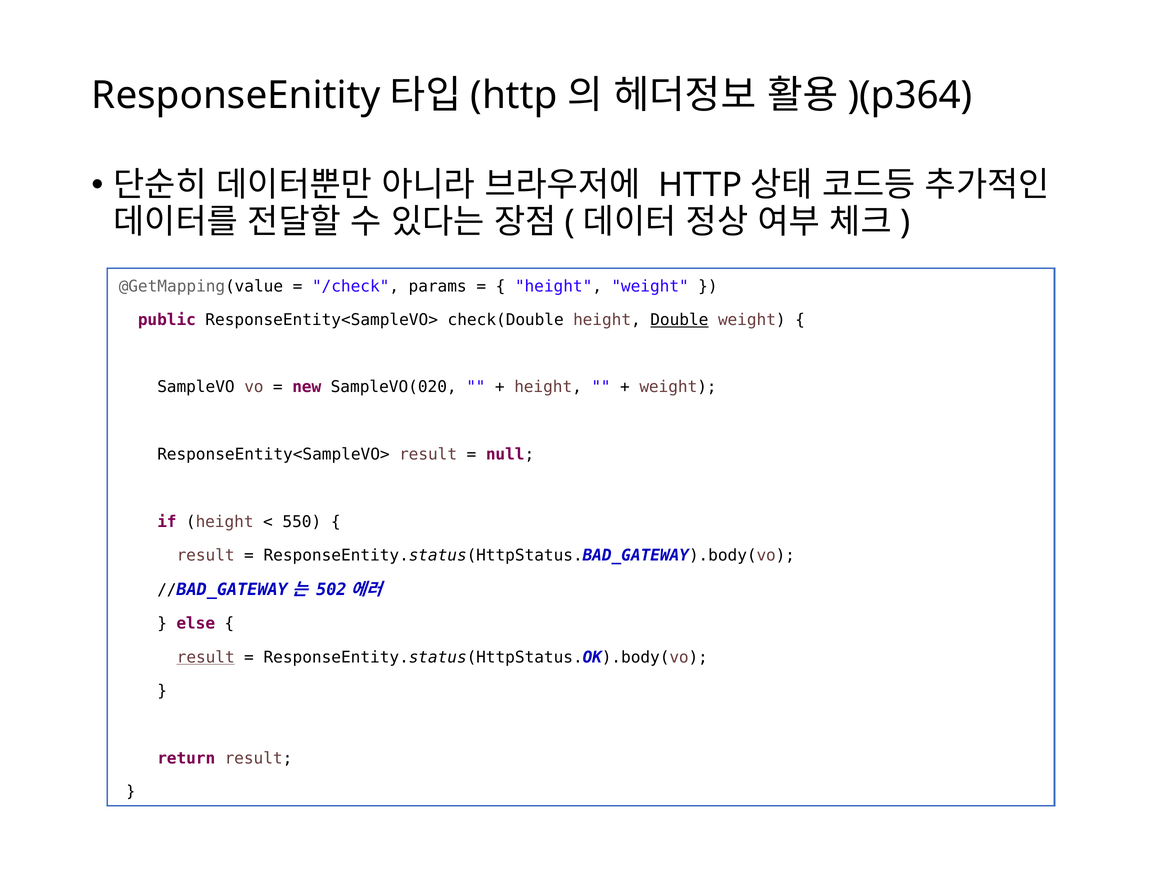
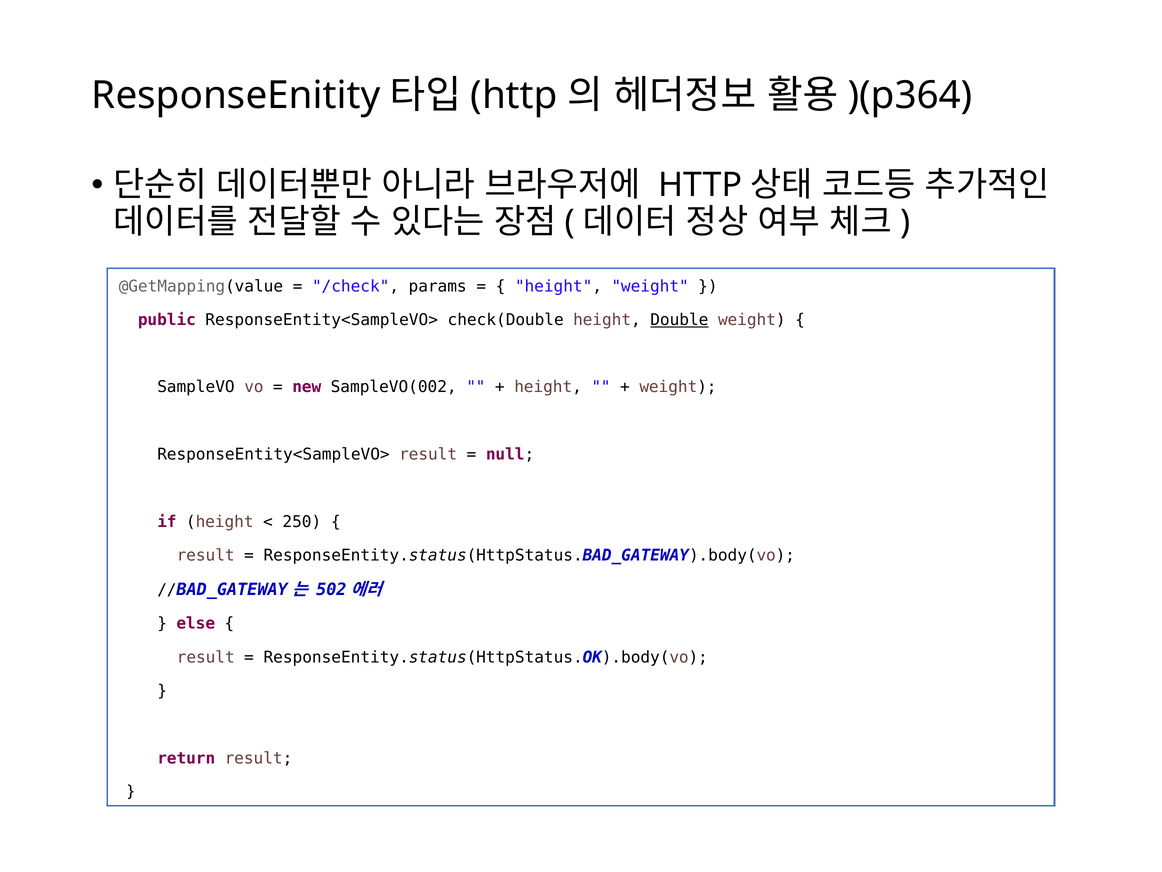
SampleVO(020: SampleVO(020 -> SampleVO(002 (394, 387)
550: 550 -> 250 (302, 521)
result underline: present -> none (206, 657)
